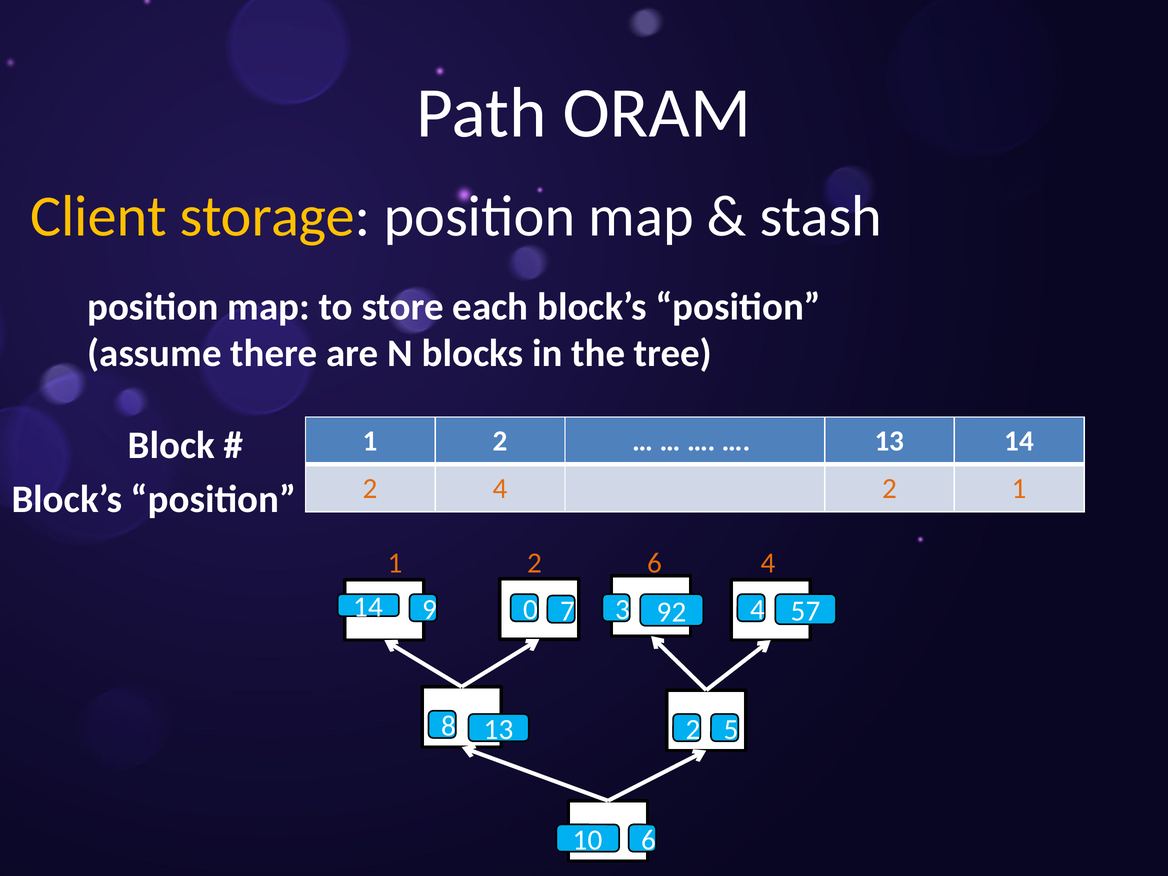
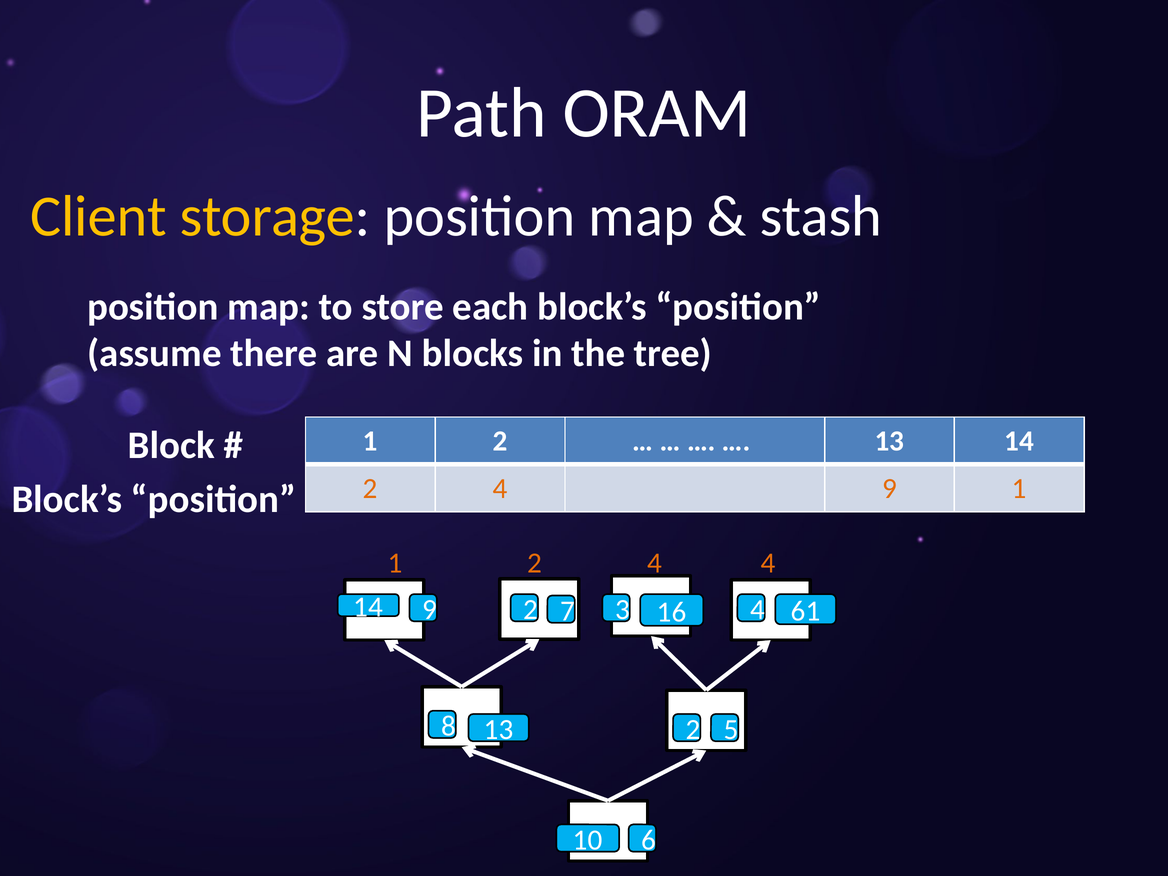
4 2: 2 -> 9 (889, 488)
1 2 6: 6 -> 4 (655, 563)
9 0: 0 -> 2 (531, 610)
92: 92 -> 16 (672, 612)
57: 57 -> 61 (806, 611)
